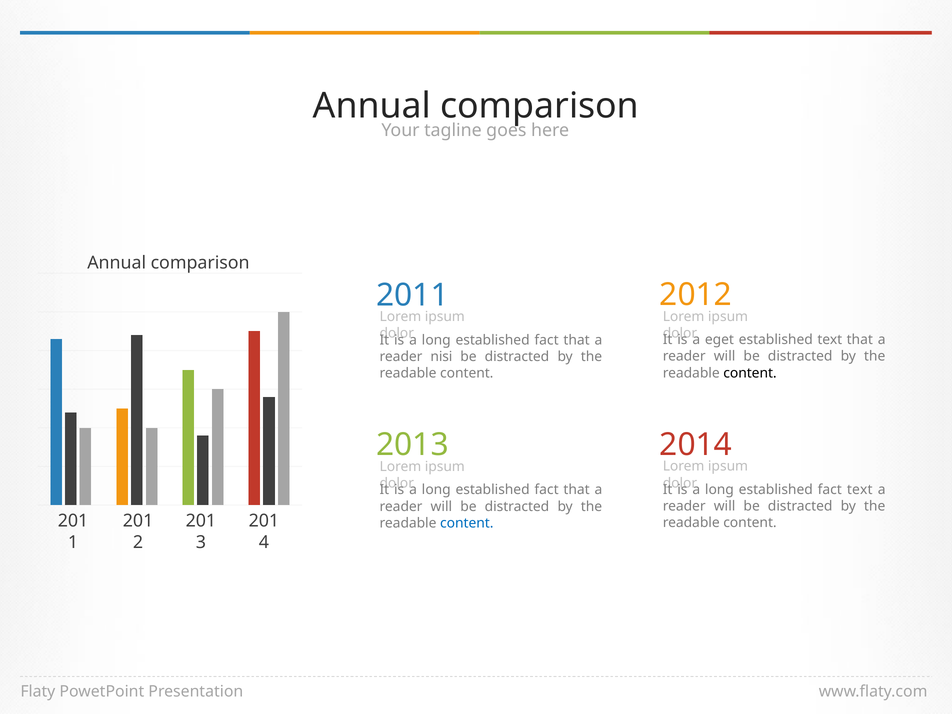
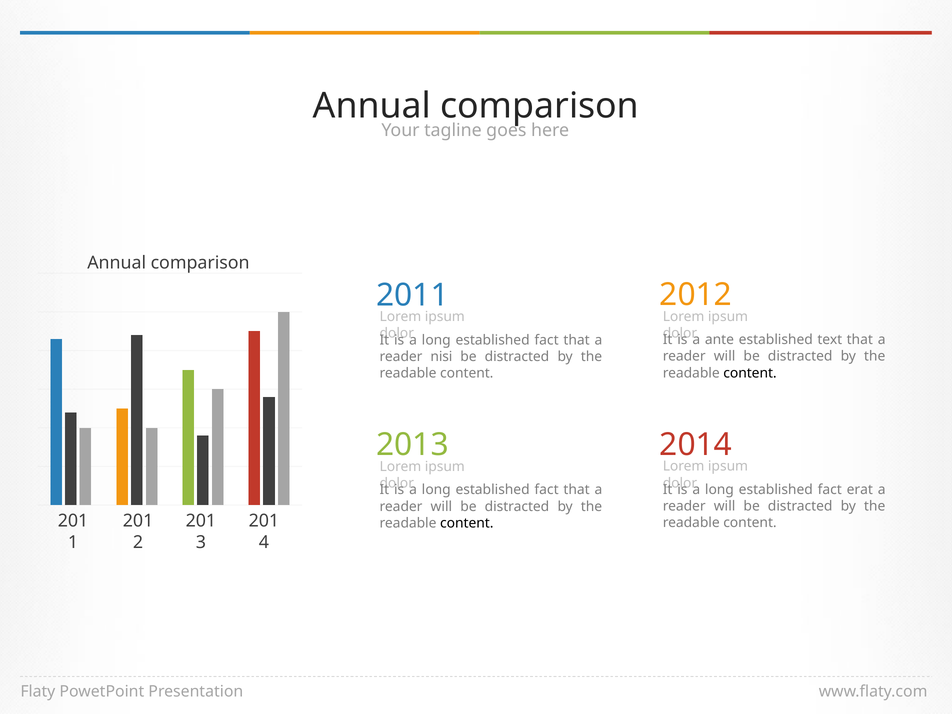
eget: eget -> ante (719, 340)
fact text: text -> erat (860, 490)
content colour: blue -> black (467, 523)
